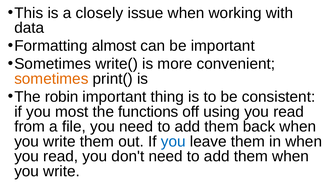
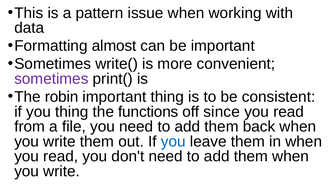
closely: closely -> pattern (99, 13)
sometimes colour: orange -> purple (51, 79)
you most: most -> thing (72, 112)
using: using -> since (222, 112)
